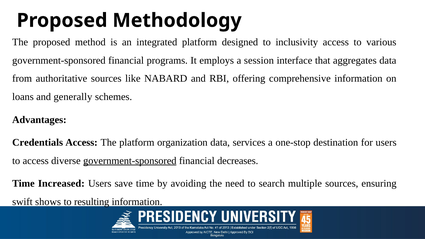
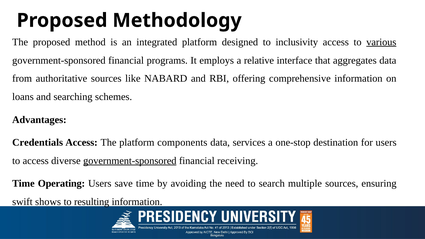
various underline: none -> present (381, 42)
session: session -> relative (259, 60)
generally: generally -> searching (73, 97)
organization: organization -> components (182, 142)
decreases: decreases -> receiving (238, 161)
Increased: Increased -> Operating (61, 183)
